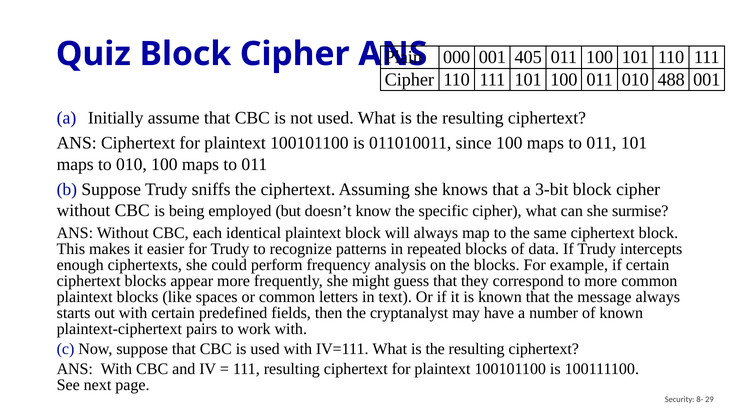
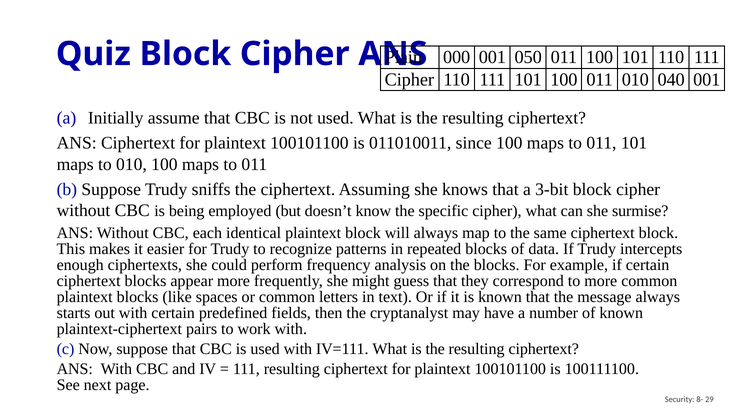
405: 405 -> 050 (528, 57)
488: 488 -> 040 (671, 79)
